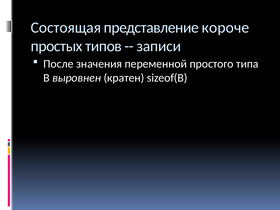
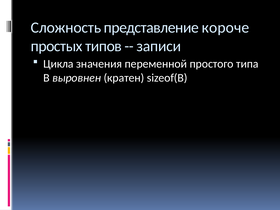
Состоящая: Состоящая -> Сложность (66, 27)
После: После -> Цикла (58, 64)
